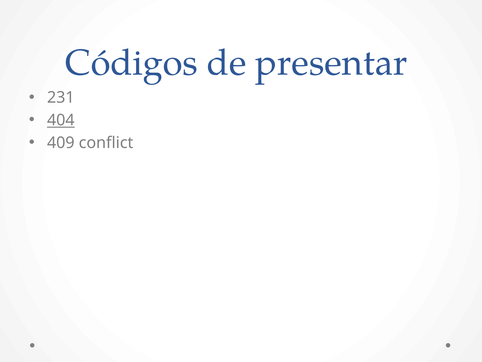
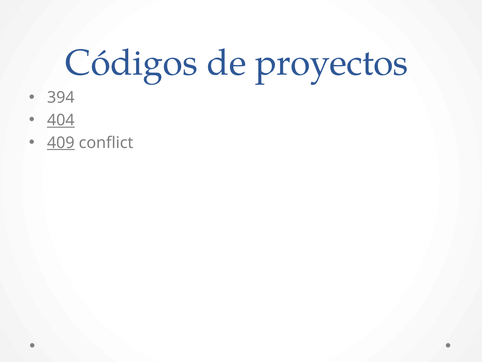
presentar: presentar -> proyectos (332, 63)
231: 231 -> 394 (61, 98)
409 underline: none -> present (61, 143)
